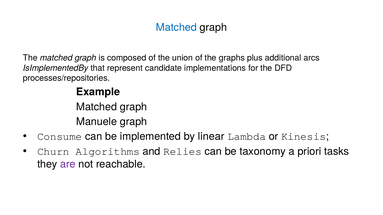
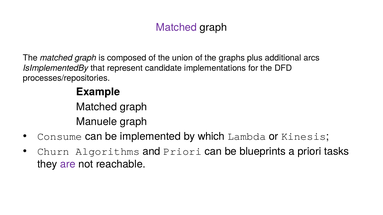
Matched colour: blue -> purple (176, 27)
linear: linear -> which (211, 137)
and Relies: Relies -> Priori (183, 152)
taxonomy: taxonomy -> blueprints (263, 152)
